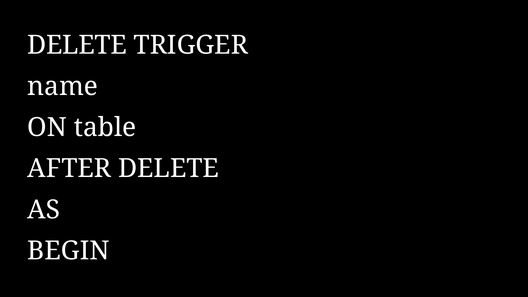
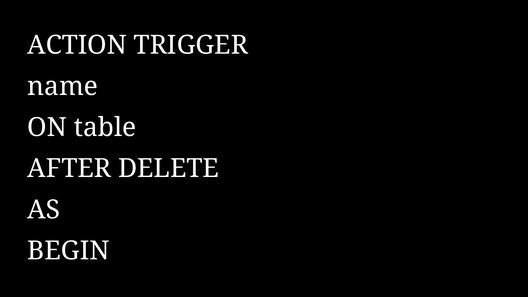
DELETE: DELETE -> ACTION (77, 45)
